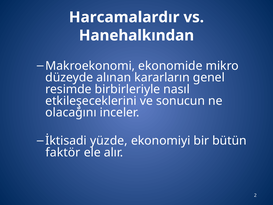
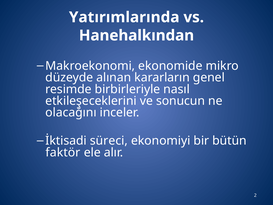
Harcamalardır: Harcamalardır -> Yatırımlarında (124, 17)
yüzde: yüzde -> süreci (109, 141)
